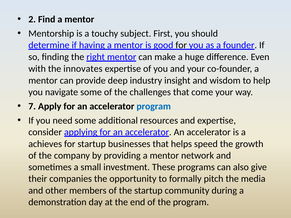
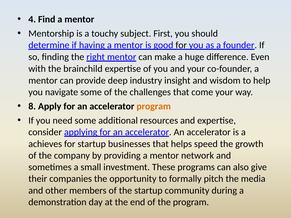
2: 2 -> 4 (32, 19)
innovates: innovates -> brainchild (83, 69)
7: 7 -> 8 (32, 106)
program colour: blue -> orange (154, 106)
